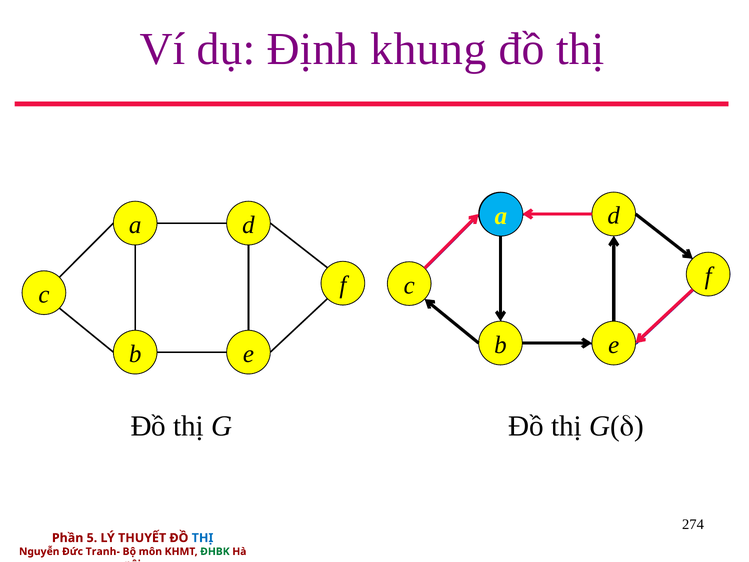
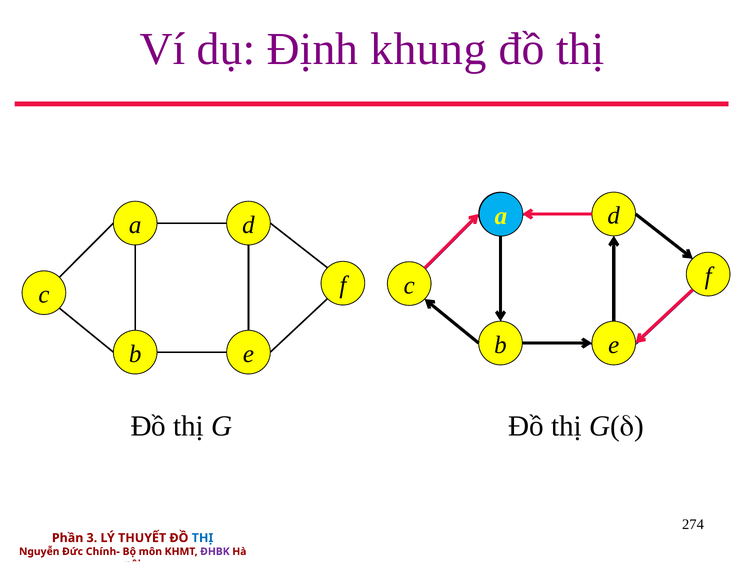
5: 5 -> 3 (92, 538)
Tranh-: Tranh- -> Chính- (103, 551)
ĐHBK colour: green -> purple (215, 551)
